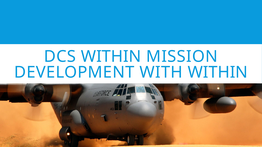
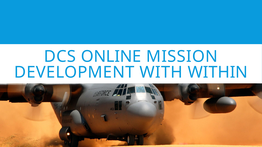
DCS WITHIN: WITHIN -> ONLINE (111, 57)
